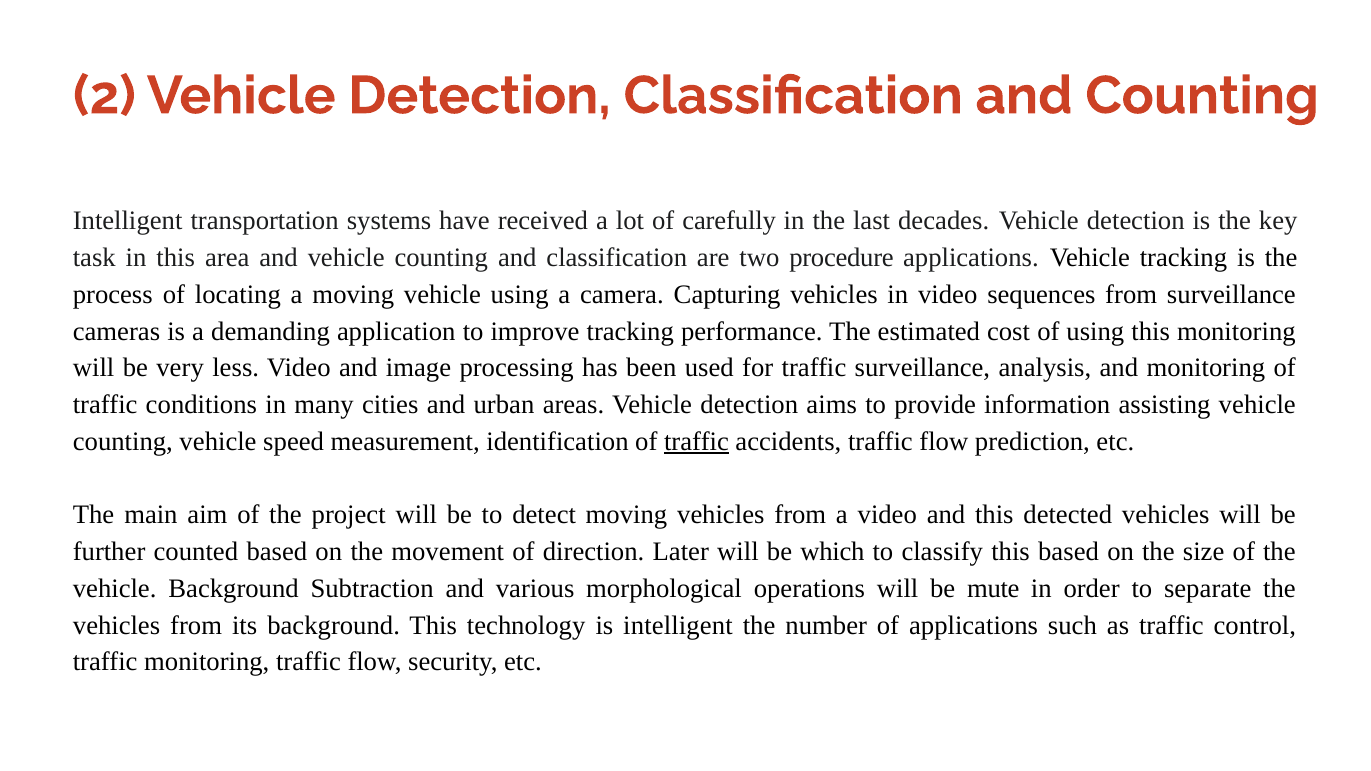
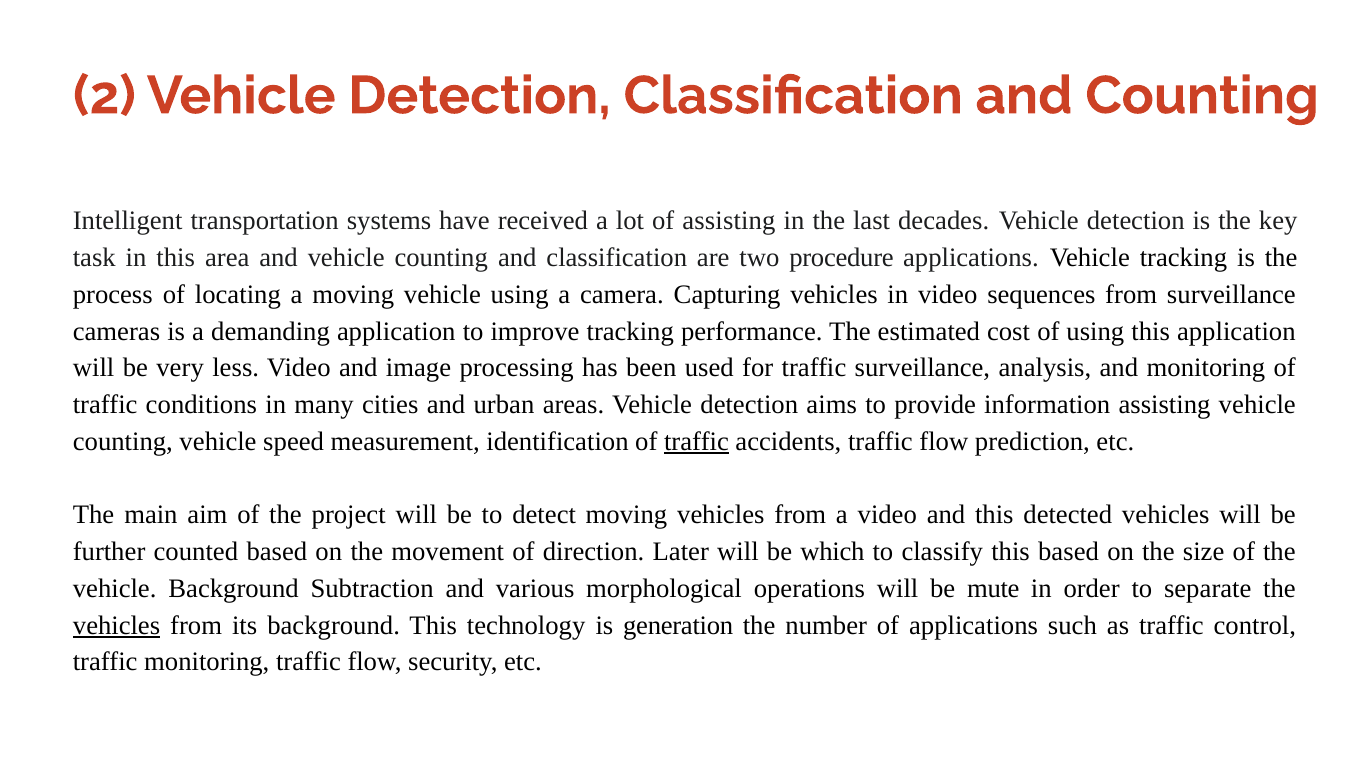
of carefully: carefully -> assisting (729, 221)
this monitoring: monitoring -> application (1236, 331)
vehicles underline: none -> present (117, 625)
is intelligent: intelligent -> generation (678, 625)
